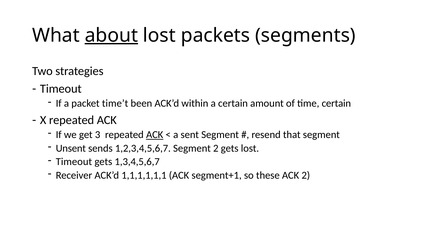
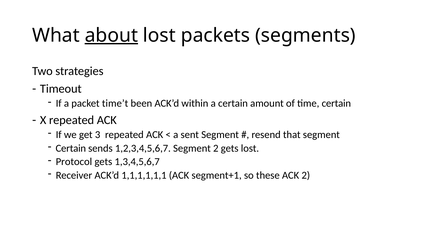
ACK underline: present -> none (155, 135)
Unsent: Unsent -> Certain (71, 148)
Timeout: Timeout -> Protocol (74, 162)
